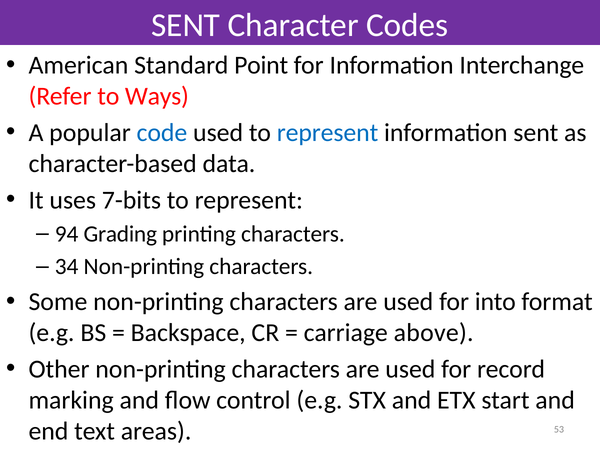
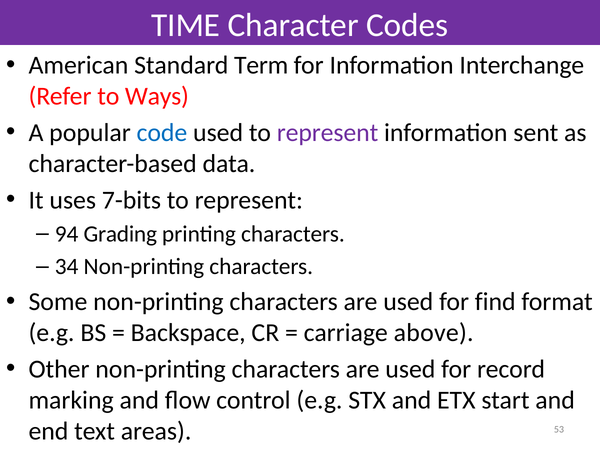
SENT: SENT -> TIME (186, 25)
Point: Point -> Term (261, 65)
represent colour: blue -> purple (328, 133)
into: into -> find (495, 302)
